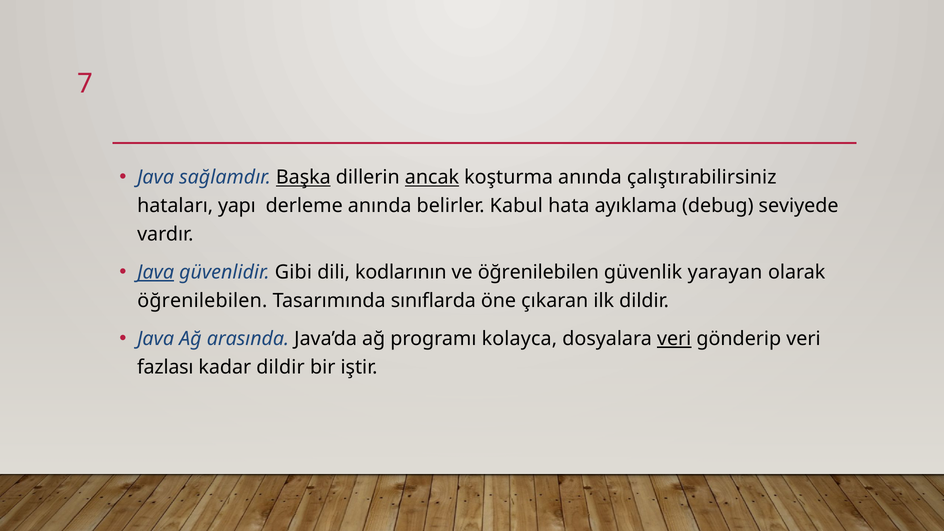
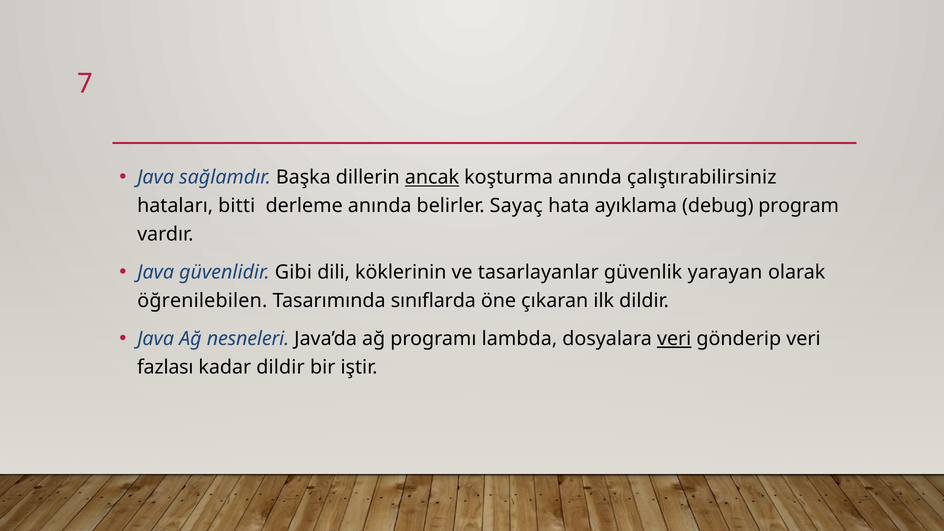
Başka underline: present -> none (303, 178)
yapı: yapı -> bitti (237, 206)
Kabul: Kabul -> Sayaç (516, 206)
seviyede: seviyede -> program (799, 206)
Java underline: present -> none (156, 272)
kodlarının: kodlarının -> köklerinin (401, 272)
ve öğrenilebilen: öğrenilebilen -> tasarlayanlar (538, 272)
arasında: arasında -> nesneleri (248, 339)
kolayca: kolayca -> lambda (519, 339)
